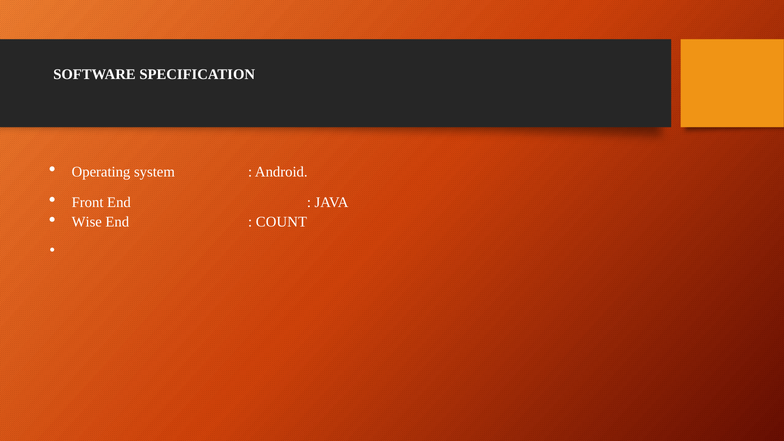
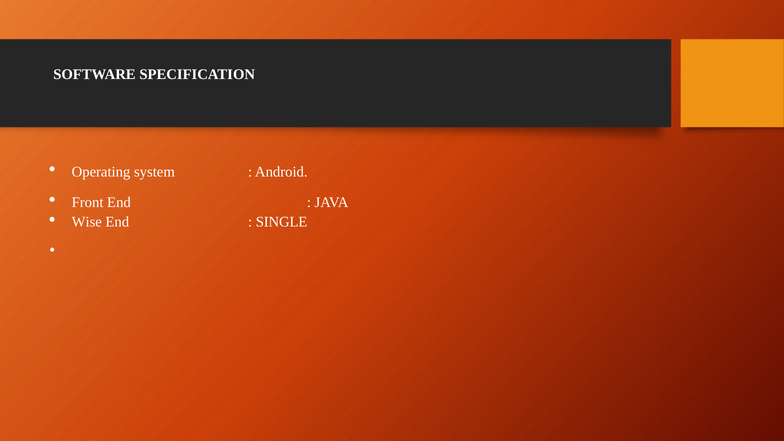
COUNT: COUNT -> SINGLE (282, 222)
